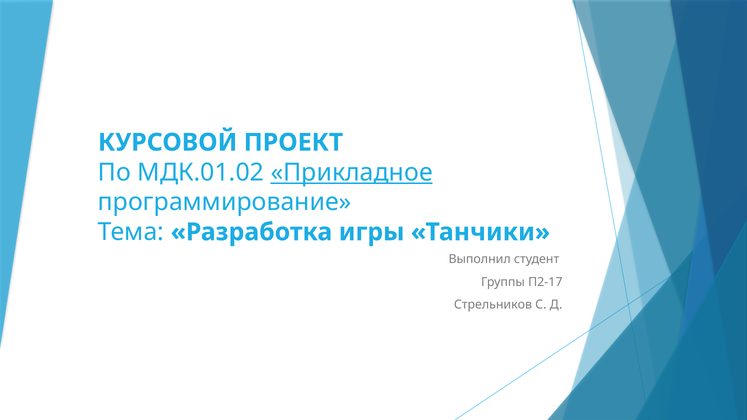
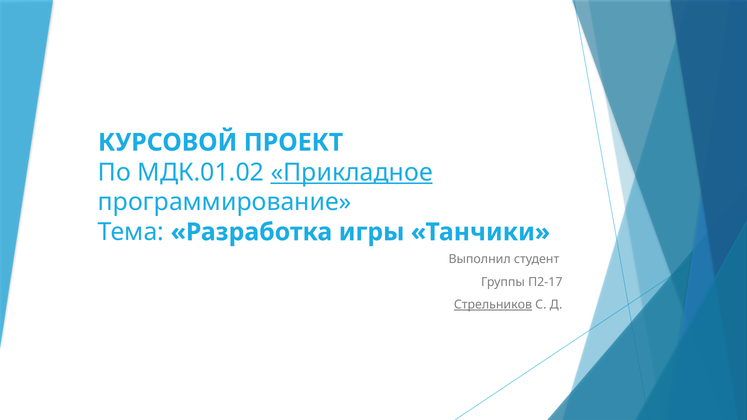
Стрельников underline: none -> present (493, 305)
